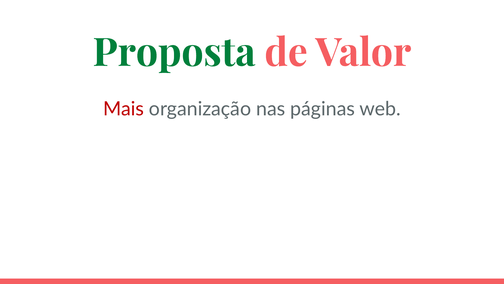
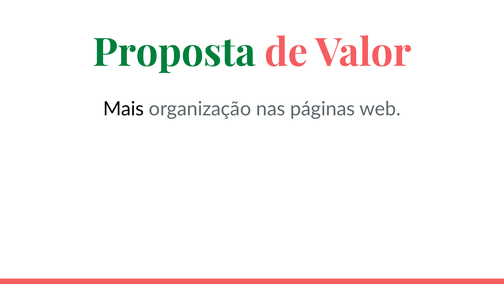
Mais colour: red -> black (124, 109)
